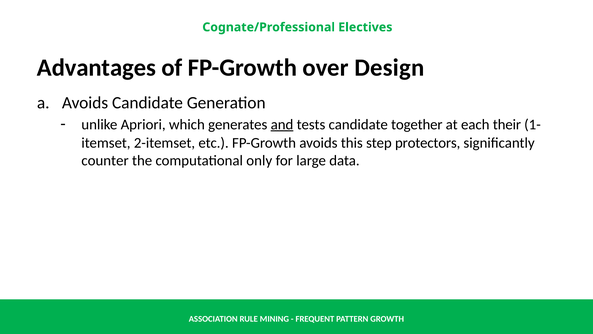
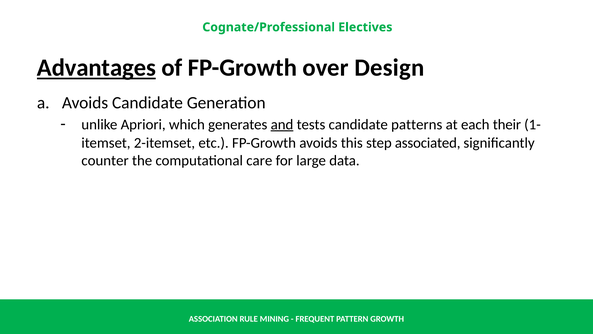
Advantages underline: none -> present (96, 68)
together: together -> patterns (417, 124)
protectors: protectors -> associated (428, 143)
only: only -> care (259, 160)
